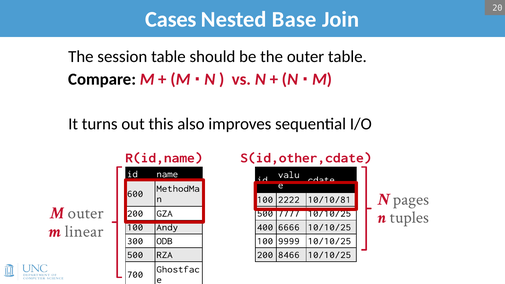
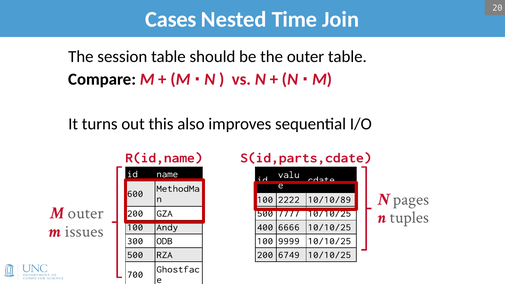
Base: Base -> Time (294, 20)
S(id,other,cdate: S(id,other,cdate -> S(id,parts,cdate (306, 158)
10/10/81: 10/10/81 -> 10/10/89 (329, 200)
linear: linear -> issues (84, 231)
8466: 8466 -> 6749 (289, 255)
